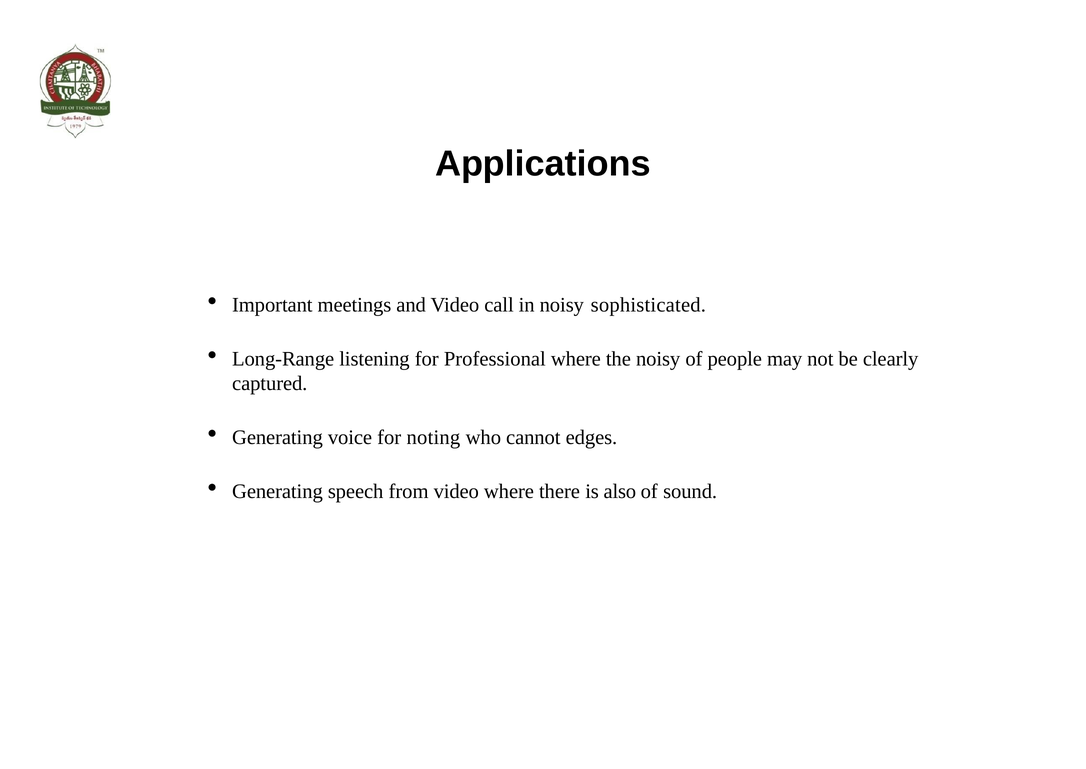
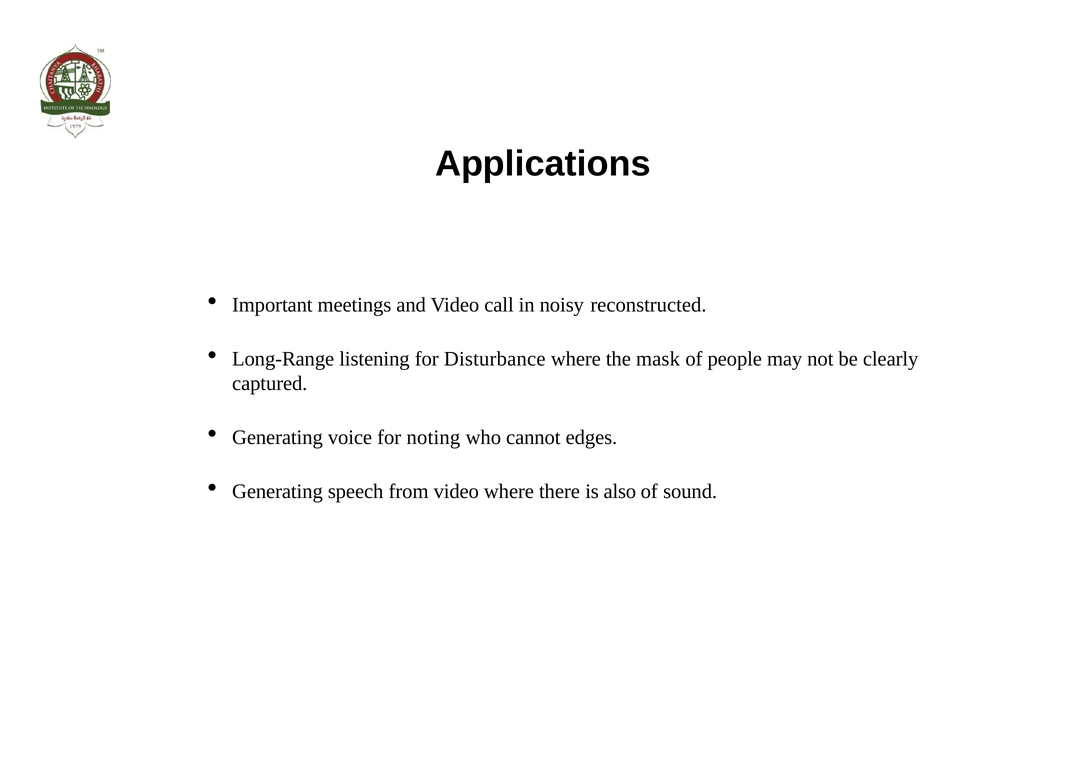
sophisticated: sophisticated -> reconstructed (648, 305)
Professional: Professional -> Disturbance (495, 359)
the noisy: noisy -> mask (658, 359)
